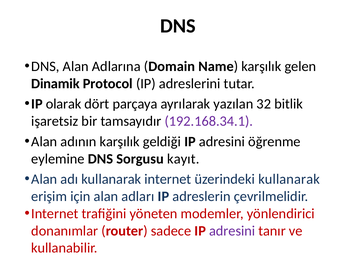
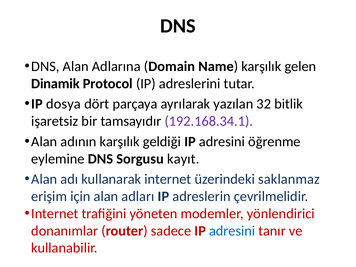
olarak: olarak -> dosya (63, 104)
üzerindeki kullanarak: kullanarak -> saklanmaz (289, 179)
adresini colour: purple -> blue (232, 231)
